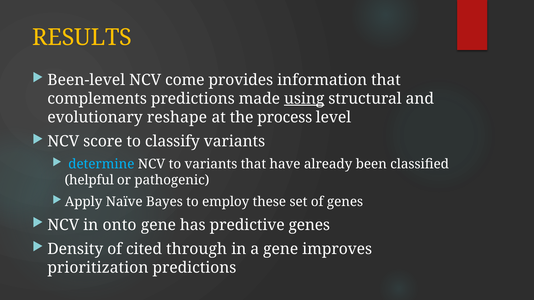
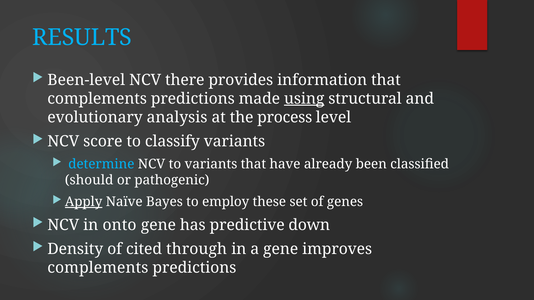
RESULTS colour: yellow -> light blue (82, 37)
come: come -> there (185, 80)
reshape: reshape -> analysis (177, 117)
helpful: helpful -> should (89, 180)
Apply underline: none -> present (84, 202)
predictive genes: genes -> down (309, 225)
prioritization: prioritization -> complements (98, 268)
